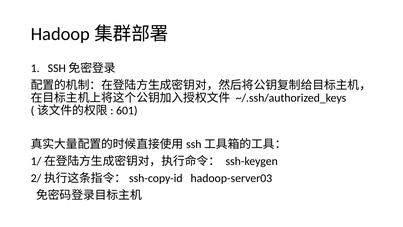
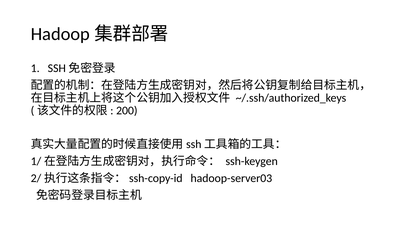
601: 601 -> 200 (127, 110)
